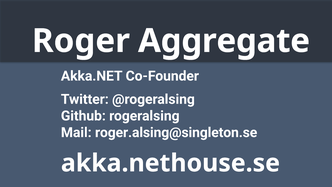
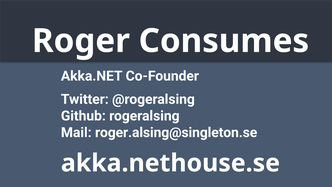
Aggregate: Aggregate -> Consumes (224, 41)
